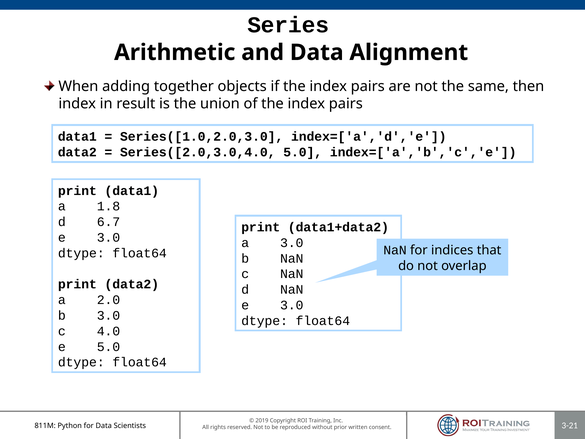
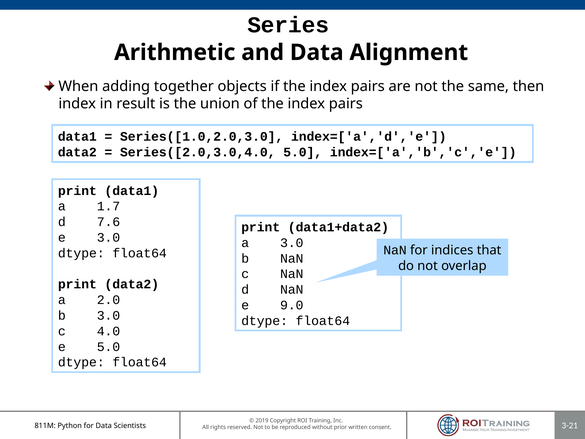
1.8: 1.8 -> 1.7 (109, 206)
6.7: 6.7 -> 7.6 (109, 222)
3.0: 3.0 -> 9.0 (292, 305)
